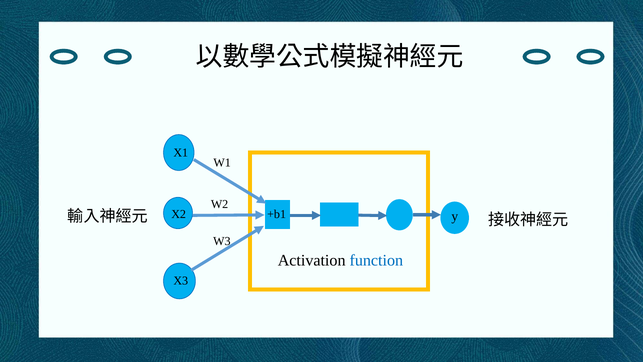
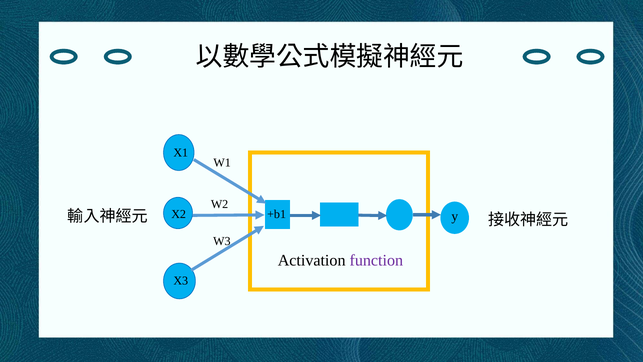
function colour: blue -> purple (376, 260)
